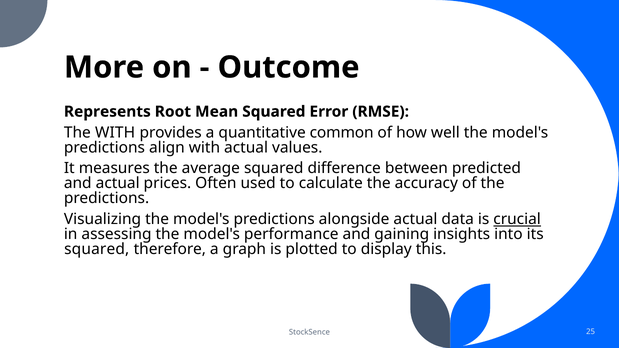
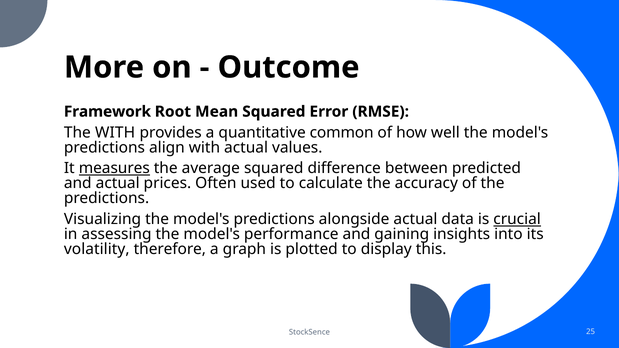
Represents: Represents -> Framework (107, 112)
measures underline: none -> present (114, 168)
squared: squared -> volatility (97, 249)
